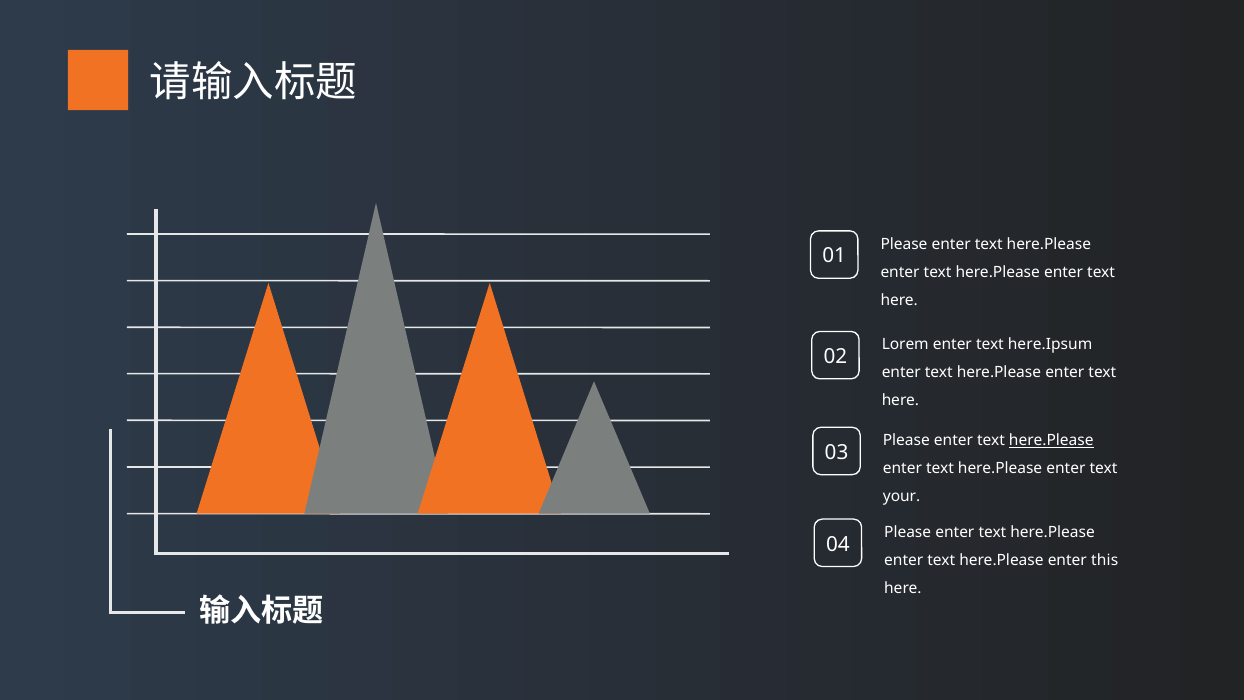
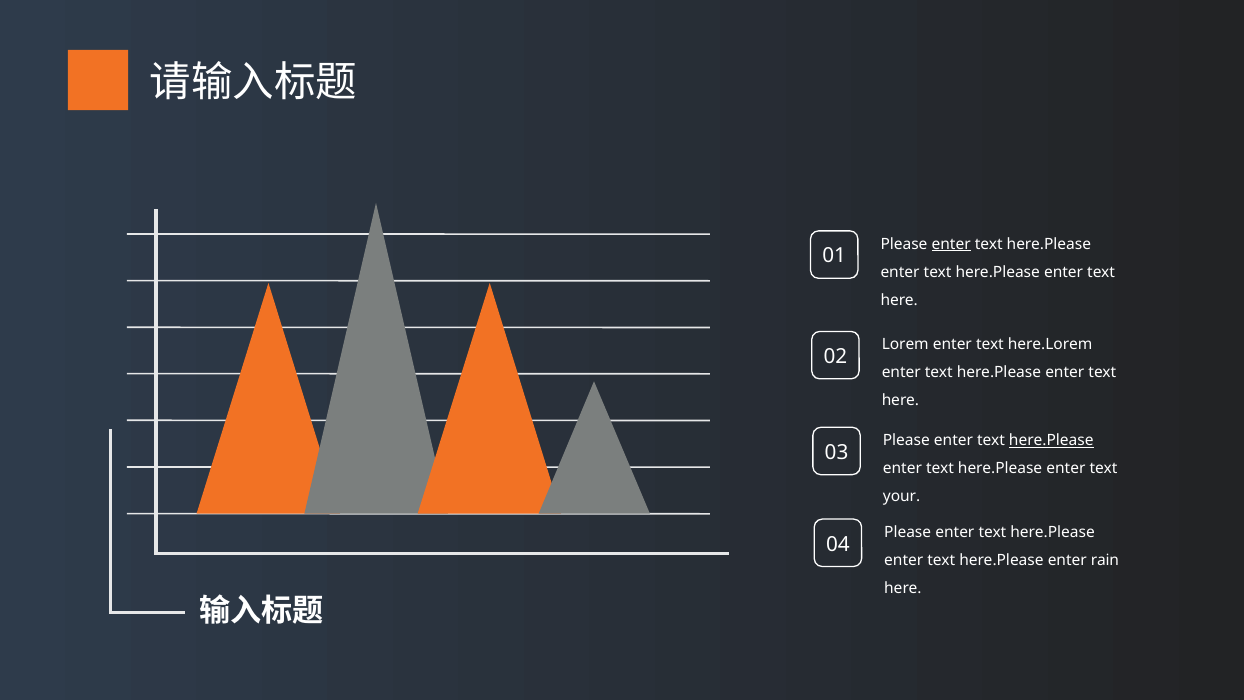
enter underline: none -> present (951, 244)
here.Ipsum: here.Ipsum -> here.Lorem (1050, 345)
this: this -> rain (1105, 560)
